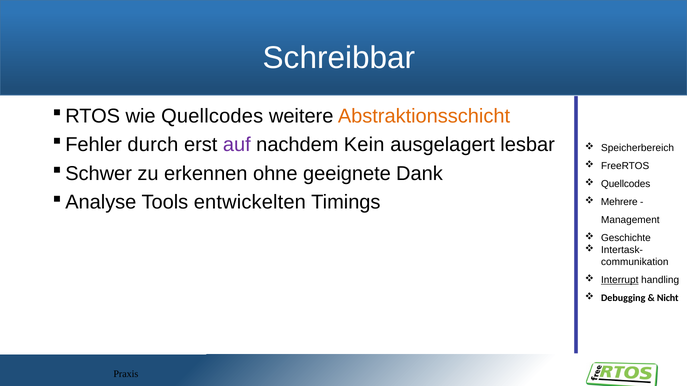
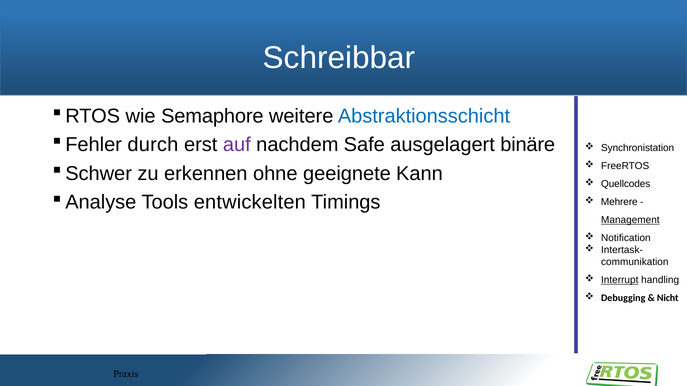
wie Quellcodes: Quellcodes -> Semaphore (212, 116)
Abstraktionsschicht colour: orange -> blue (424, 116)
Kein: Kein -> Safe (364, 145)
lesbar: lesbar -> binäre (528, 145)
Speicherbereich: Speicherbereich -> Synchronistation (638, 148)
Dank: Dank -> Kann (419, 174)
Management underline: none -> present (630, 220)
Geschichte: Geschichte -> Notification (626, 238)
